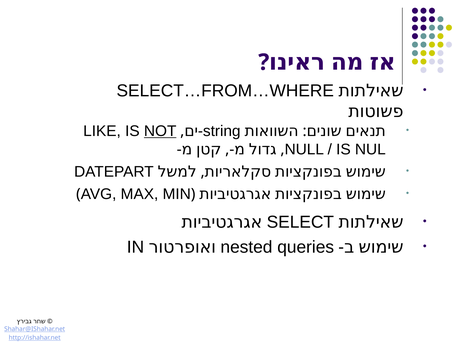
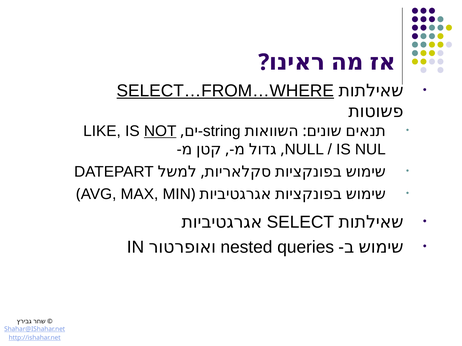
SELECT…FROM…WHERE underline: none -> present (225, 91)
